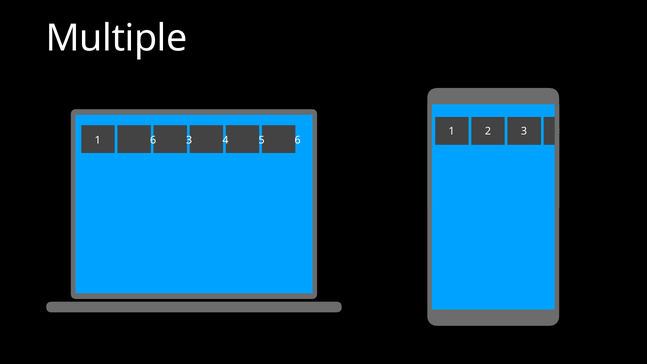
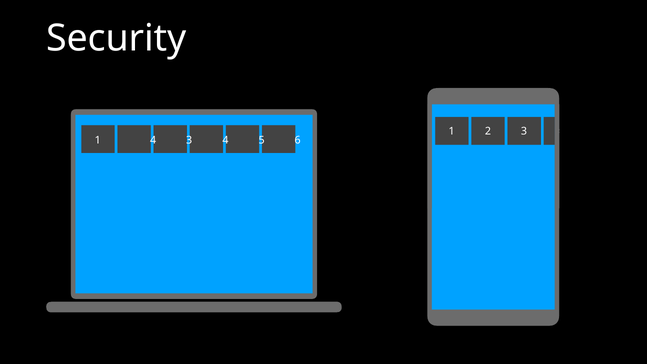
Multiple: Multiple -> Security (116, 38)
1 6: 6 -> 4 (153, 140)
